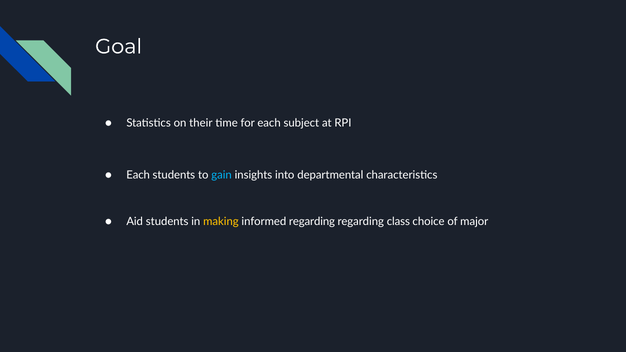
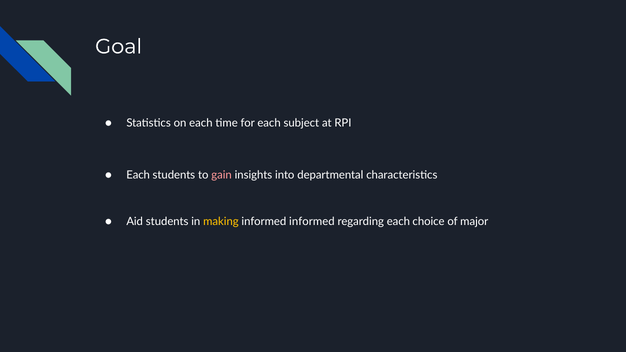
on their: their -> each (201, 123)
gain colour: light blue -> pink (222, 175)
informed regarding: regarding -> informed (312, 222)
regarding class: class -> each (398, 222)
